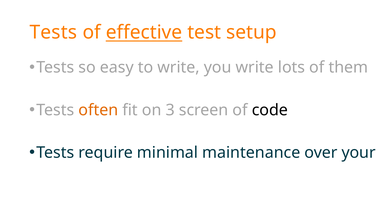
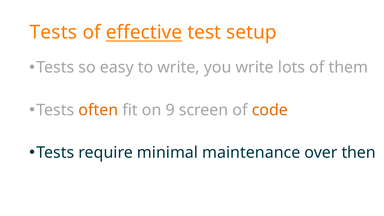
3: 3 -> 9 (170, 110)
code colour: black -> orange (270, 110)
your: your -> then (359, 153)
